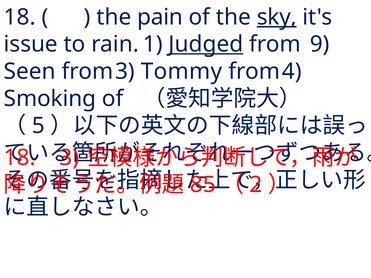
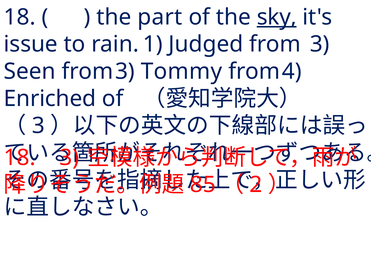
pain: pain -> part (160, 17)
Judged underline: present -> none (206, 44)
from 9: 9 -> 3 (320, 44)
Smoking: Smoking -> Enriched (50, 99)
5: 5 -> 3 (38, 126)
